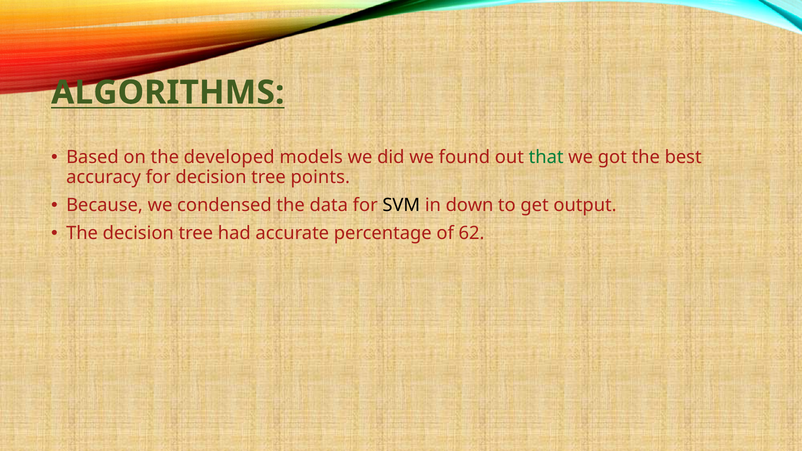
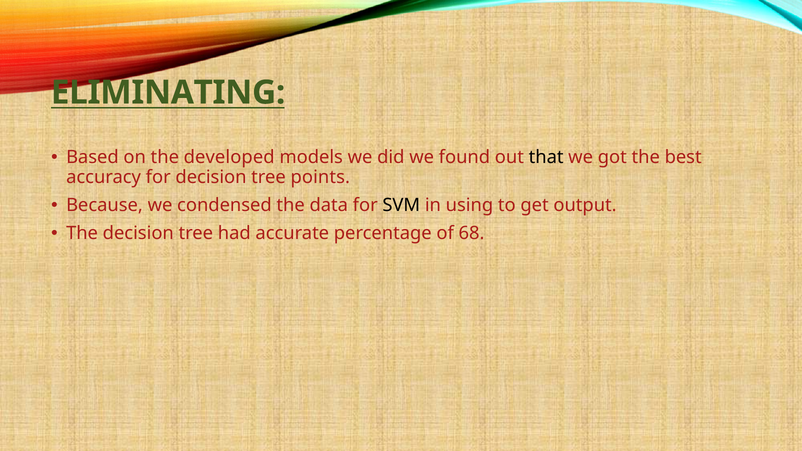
ALGORITHMS: ALGORITHMS -> ELIMINATING (168, 93)
that colour: green -> black (546, 157)
down: down -> using (469, 205)
62: 62 -> 68 (472, 233)
